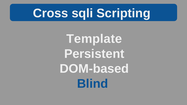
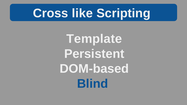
sqli: sqli -> like (82, 13)
